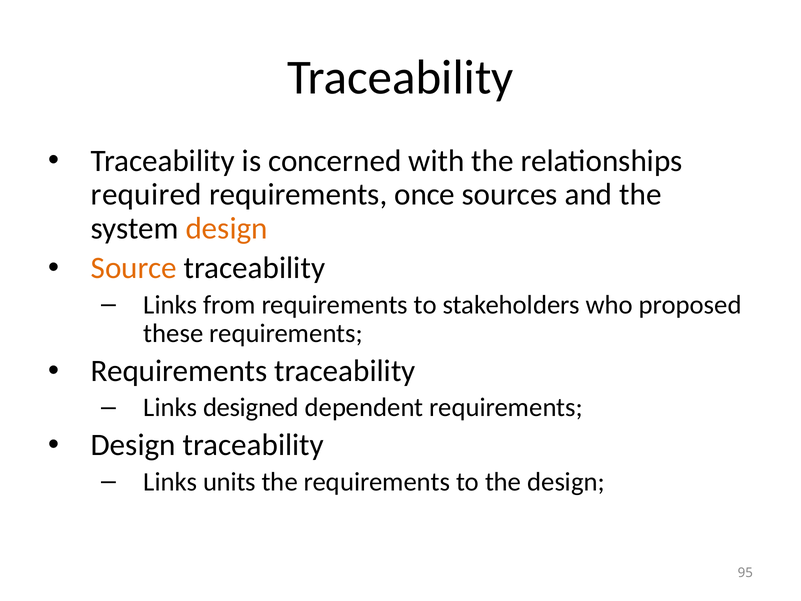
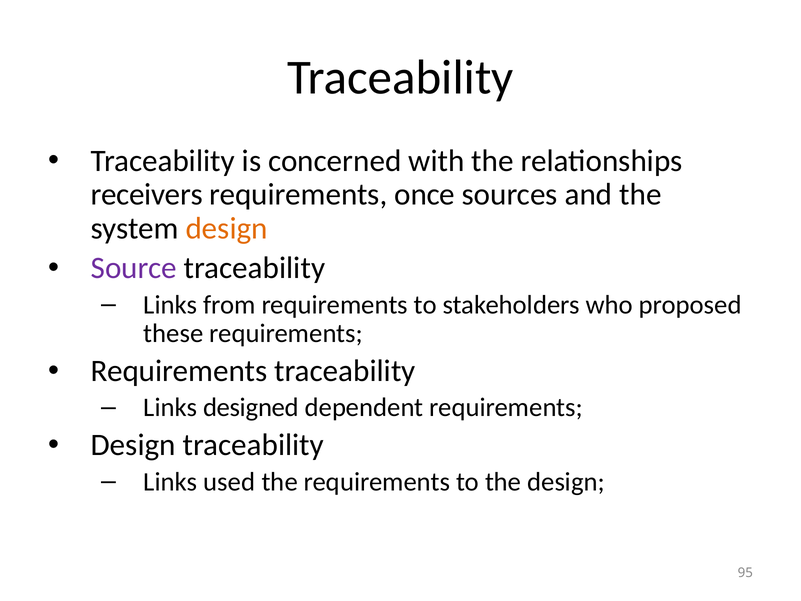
required: required -> receivers (147, 194)
Source colour: orange -> purple (134, 268)
units: units -> used (229, 482)
